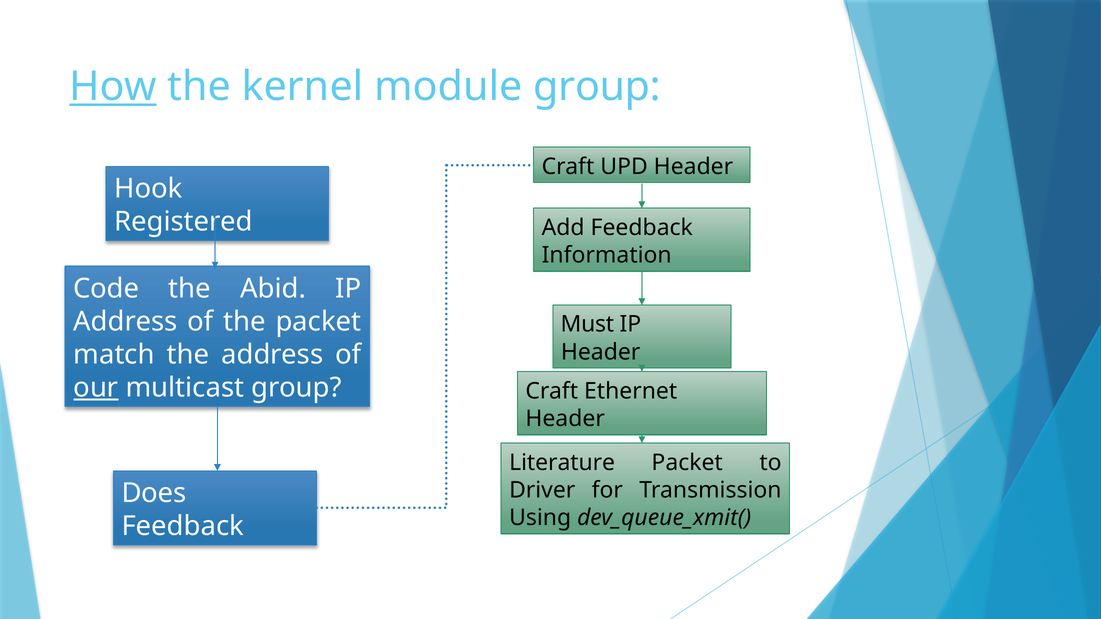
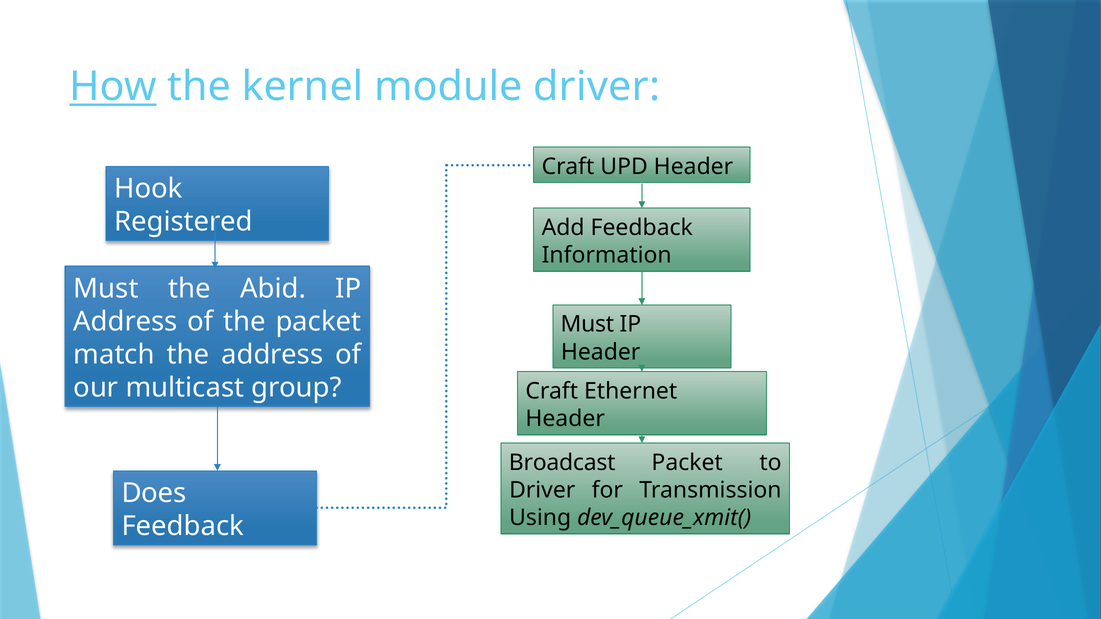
module group: group -> driver (597, 87)
Code: Code -> Must (106, 289)
our underline: present -> none (96, 388)
Literature: Literature -> Broadcast (562, 463)
